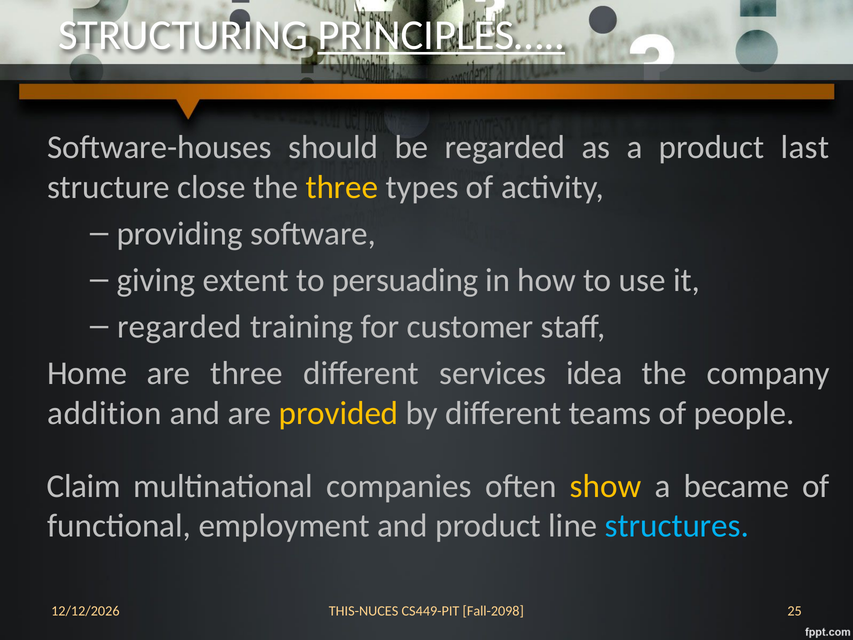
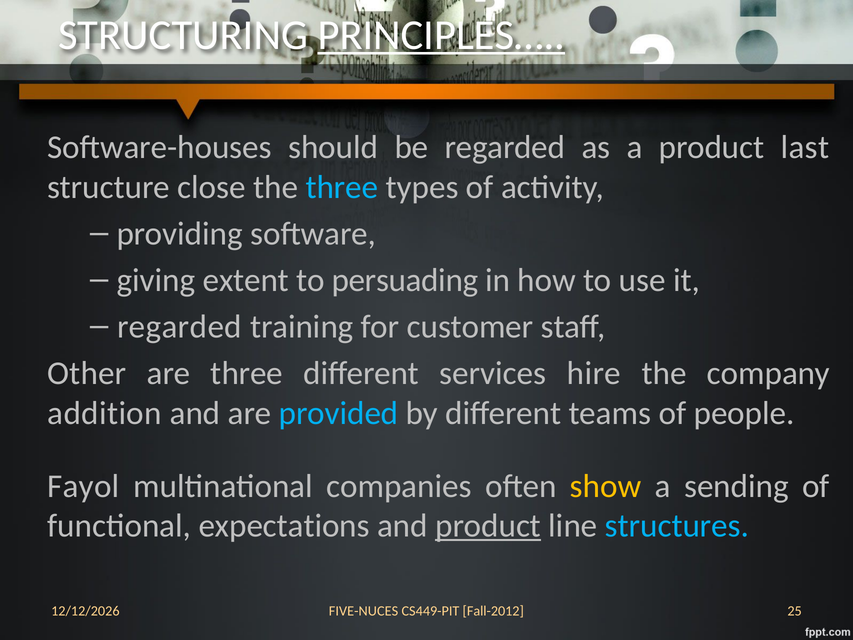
three colour: yellow -> light blue (342, 187)
Home: Home -> Other (87, 373)
idea: idea -> hire (594, 373)
provided colour: yellow -> light blue (339, 413)
Claim: Claim -> Fayol (83, 486)
became: became -> sending (736, 486)
employment: employment -> expectations (284, 526)
product underline: none -> present (488, 526)
THIS-NUCES: THIS-NUCES -> FIVE-NUCES (364, 611)
Fall-2098: Fall-2098 -> Fall-2012 (493, 611)
